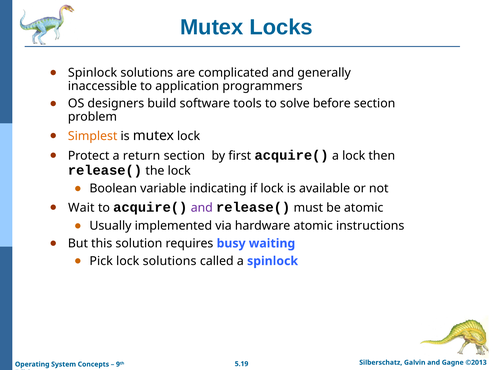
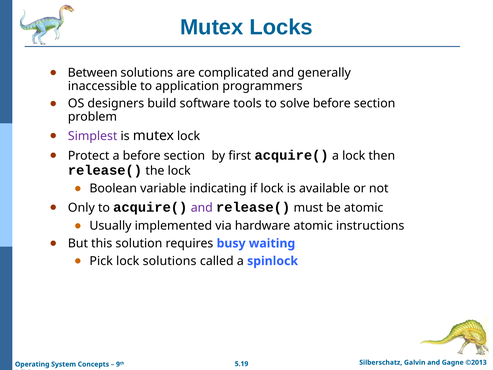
Spinlock: Spinlock -> Between (93, 73)
Simplest colour: orange -> purple (93, 136)
a return: return -> before (142, 156)
Wait: Wait -> Only (81, 208)
